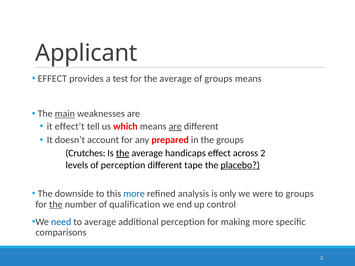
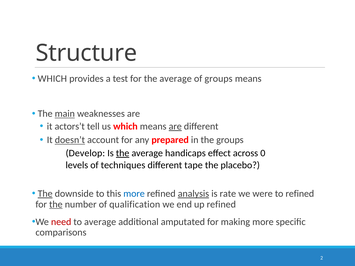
Applicant: Applicant -> Structure (86, 53)
EFFECT: EFFECT -> WHICH (52, 79)
effect’t: effect’t -> actors’t (70, 127)
doesn’t underline: none -> present (70, 140)
Crutches: Crutches -> Develop (85, 153)
across 2: 2 -> 0 (263, 153)
of perception: perception -> techniques (123, 165)
placebo underline: present -> none (240, 165)
The underline: none -> present (45, 194)
analysis underline: none -> present (193, 194)
only: only -> rate (228, 194)
to groups: groups -> refined (300, 194)
up control: control -> refined (221, 204)
need colour: blue -> red (61, 222)
additional perception: perception -> amputated (183, 222)
